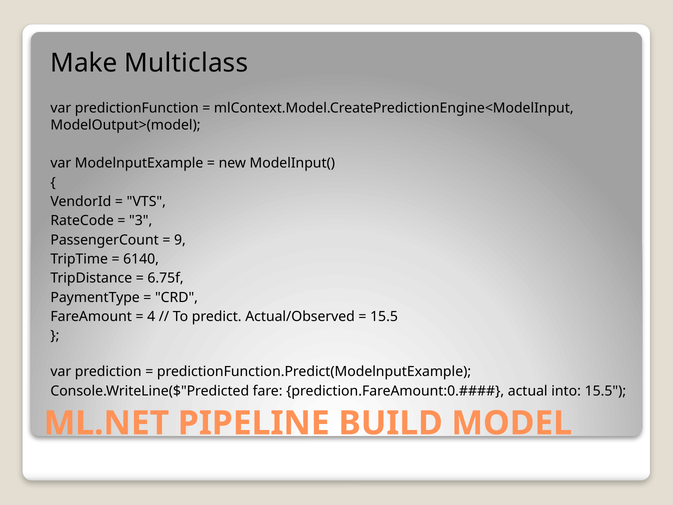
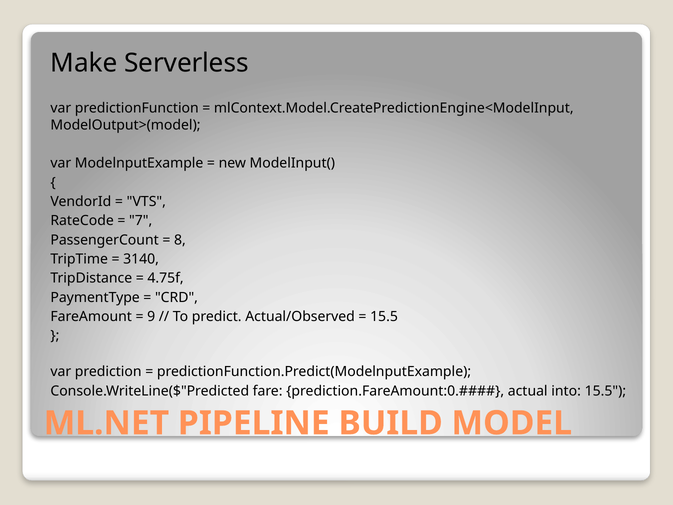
Multiclass: Multiclass -> Serverless (186, 63)
3: 3 -> 7 (141, 221)
9: 9 -> 8 (180, 240)
6140: 6140 -> 3140 (141, 259)
6.75f: 6.75f -> 4.75f (166, 278)
4: 4 -> 9 (151, 316)
